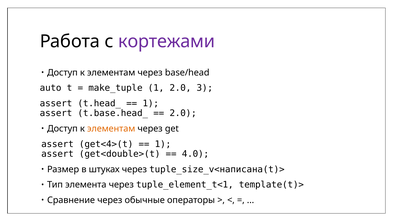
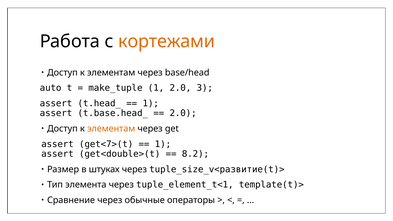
кортежами colour: purple -> orange (167, 41)
get<4>(t: get<4>(t -> get<7>(t (106, 144)
4.0: 4.0 -> 8.2 (195, 154)
tuple_size_v<написана(t)>: tuple_size_v<написана(t)> -> tuple_size_v<развитие(t)> (217, 169)
